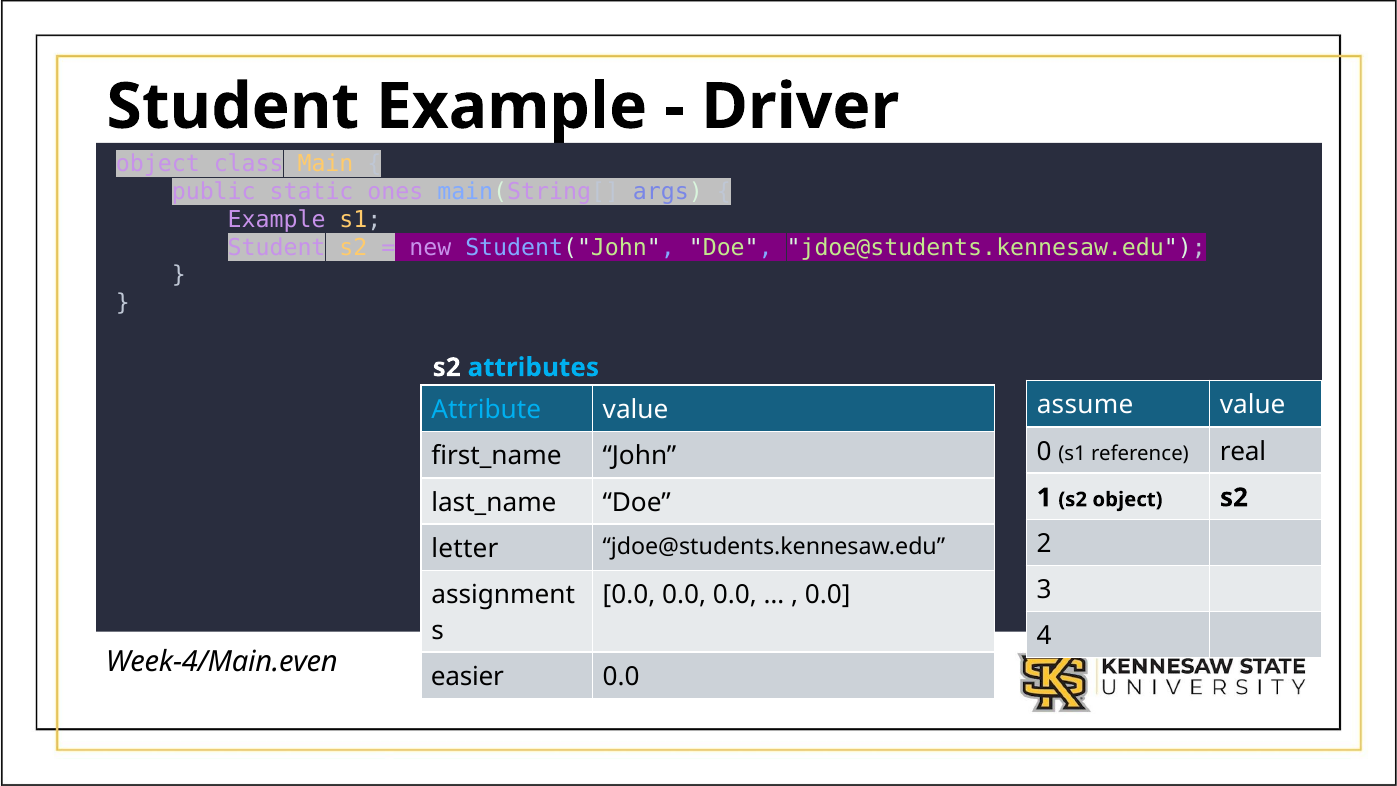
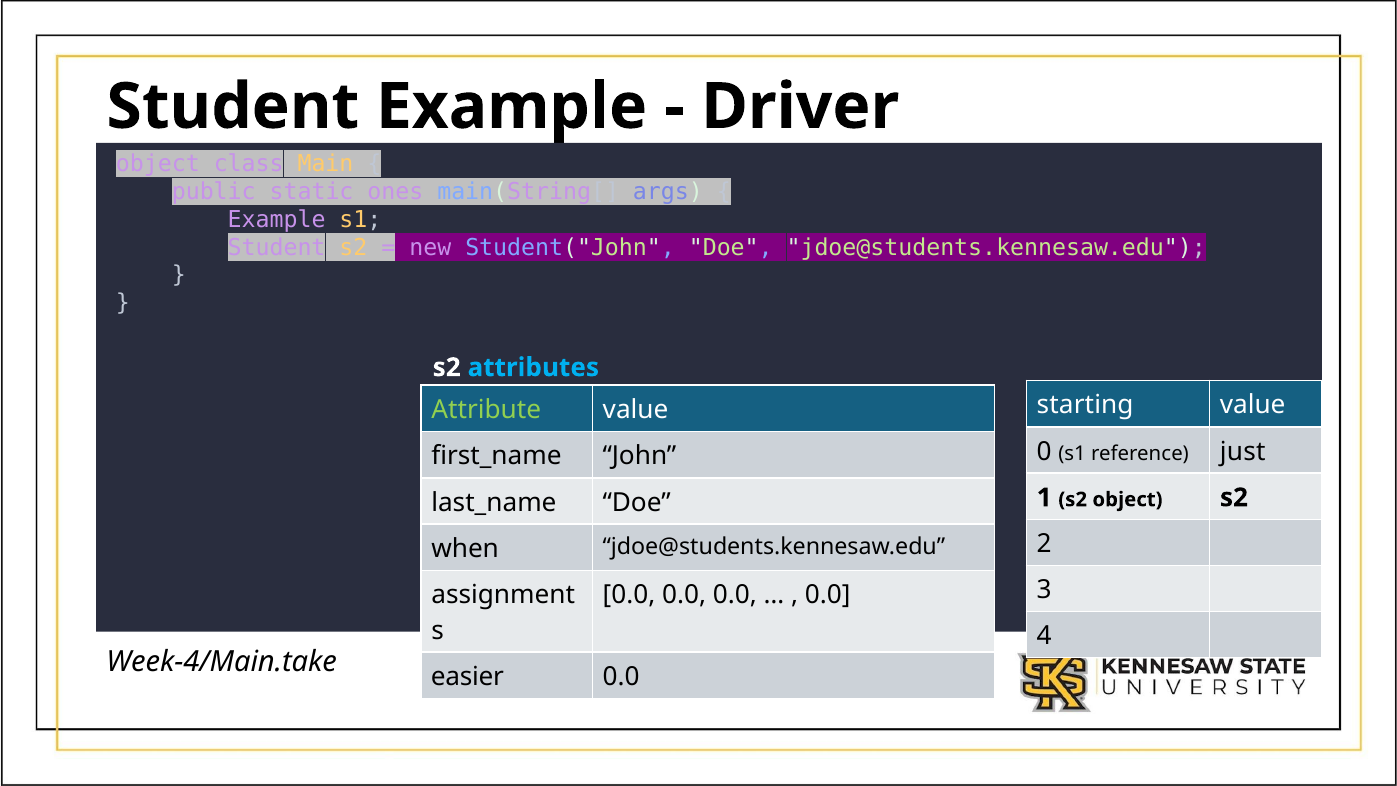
assume: assume -> starting (1085, 405)
Attribute colour: light blue -> light green (486, 410)
real: real -> just (1243, 451)
letter: letter -> when (465, 548)
Week-4/Main.even: Week-4/Main.even -> Week-4/Main.take (222, 662)
